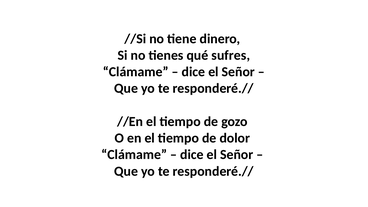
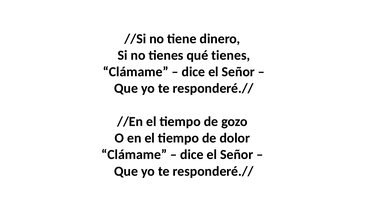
qué sufres: sufres -> tienes (231, 55)
